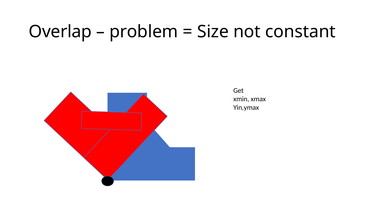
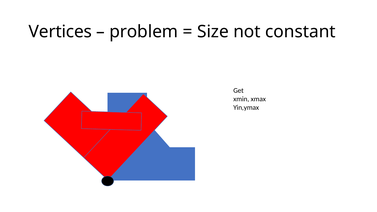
Overlap: Overlap -> Vertices (60, 32)
